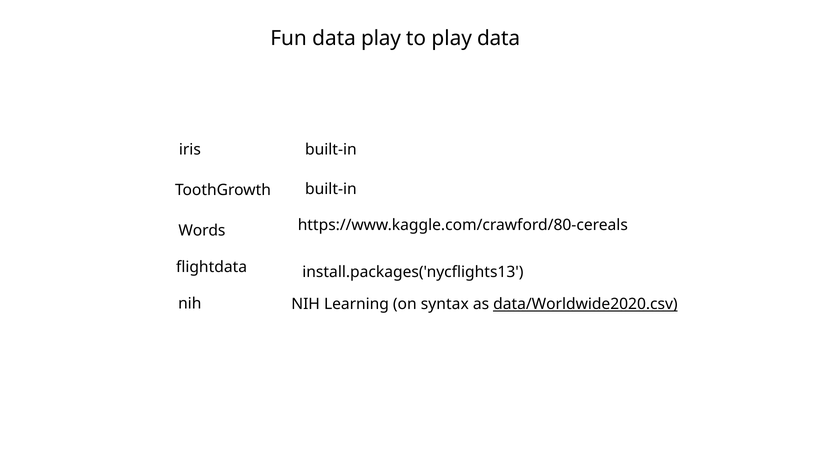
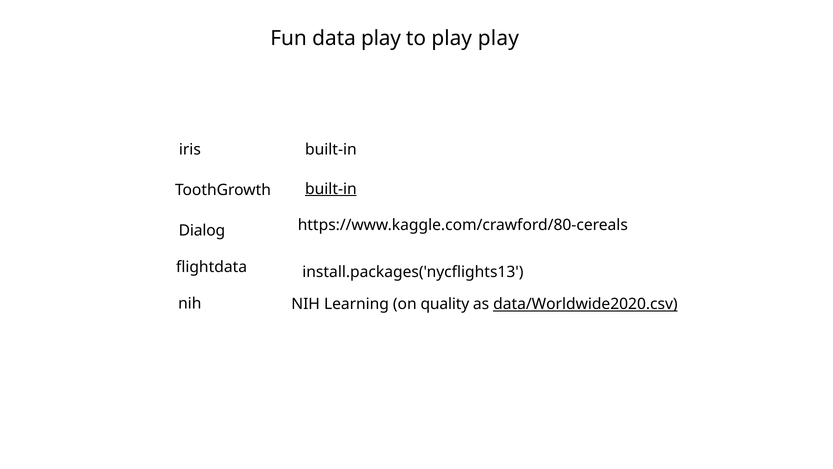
play data: data -> play (498, 38)
built-in underline: none -> present (331, 189)
Words: Words -> Dialog (202, 230)
syntax: syntax -> quality (445, 304)
